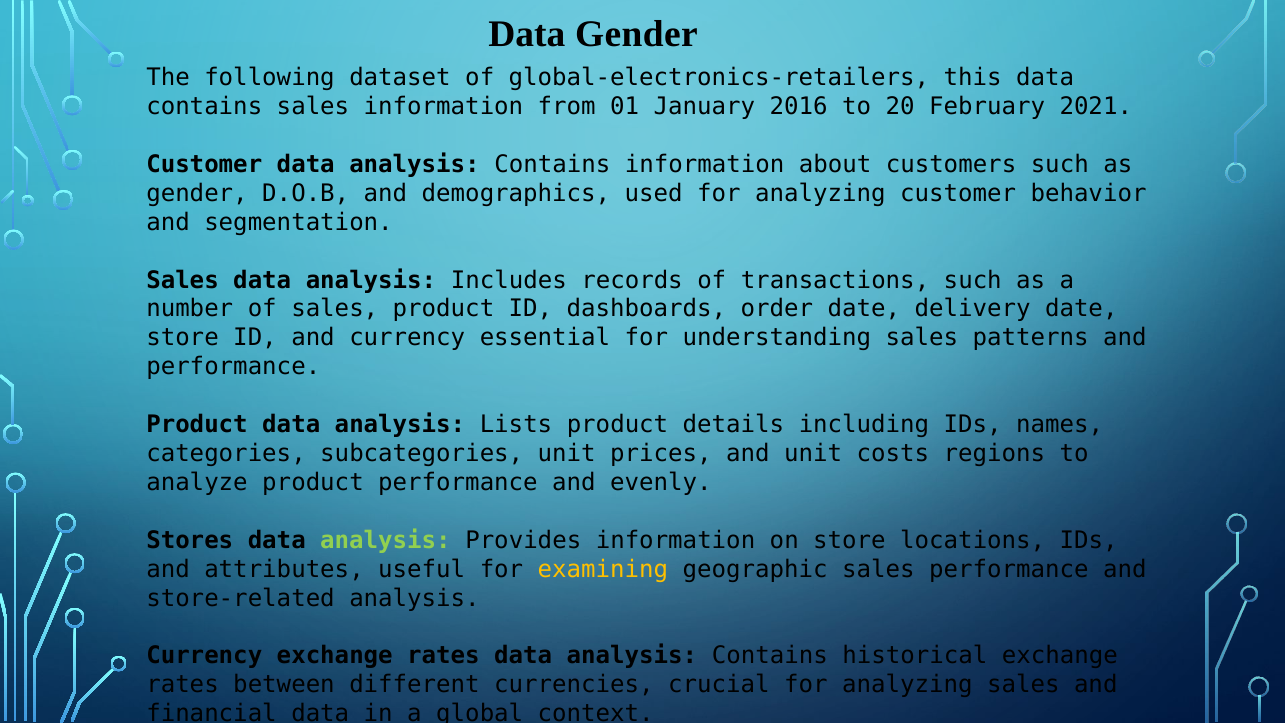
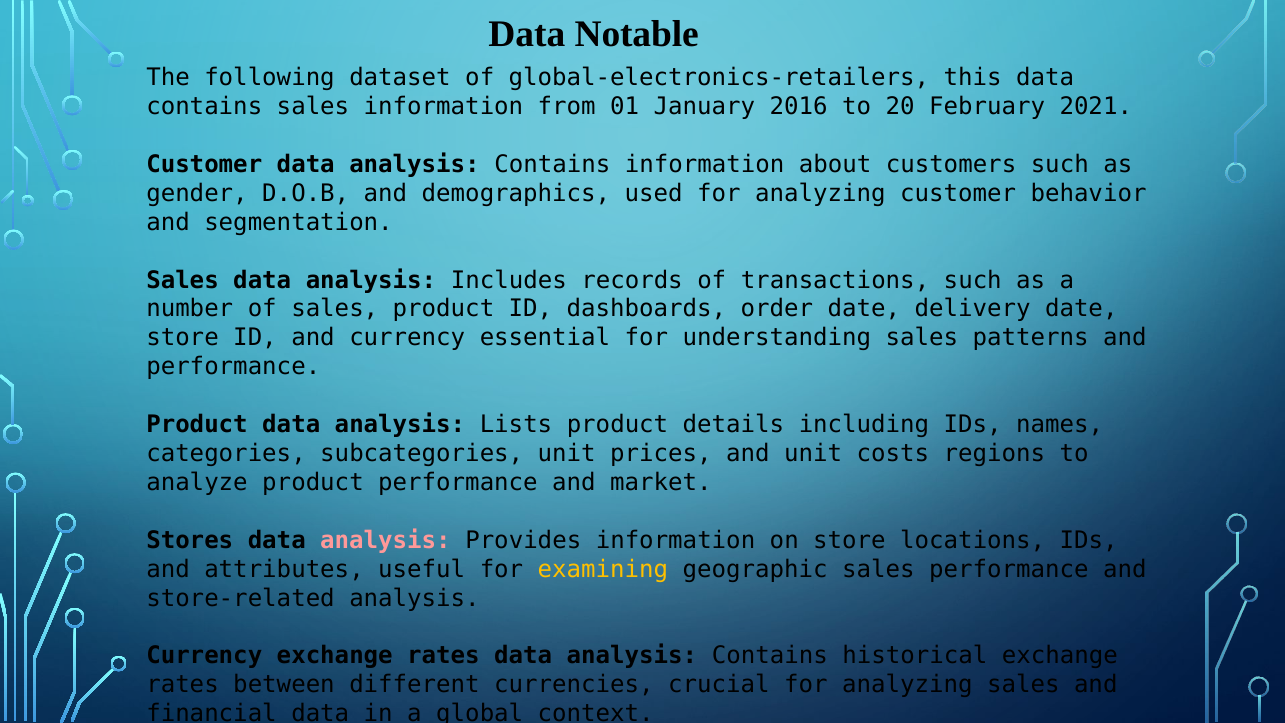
Data Gender: Gender -> Notable (637, 34)
evenly: evenly -> market (661, 482)
analysis colour: light green -> pink (385, 540)
